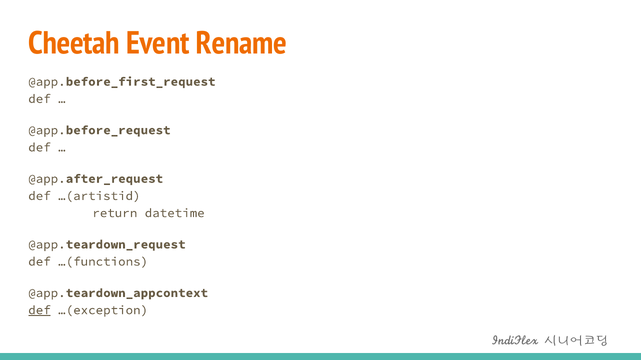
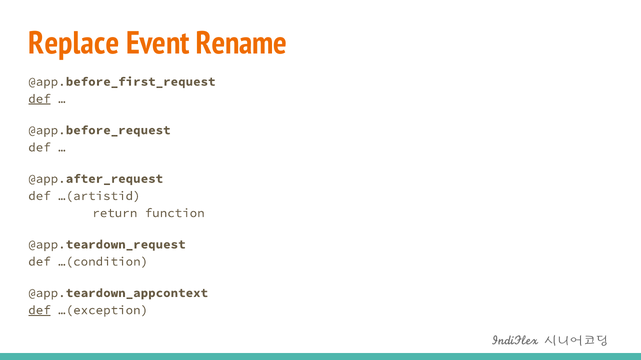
Cheetah: Cheetah -> Replace (74, 43)
def underline: none -> present (39, 99)
datetime: datetime -> function (175, 213)
…(functions: …(functions -> …(condition (103, 262)
